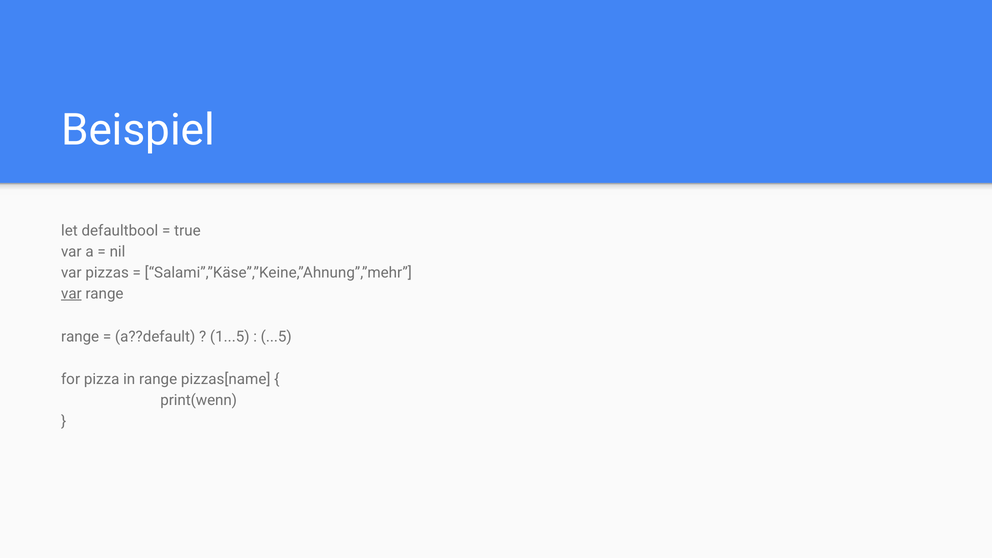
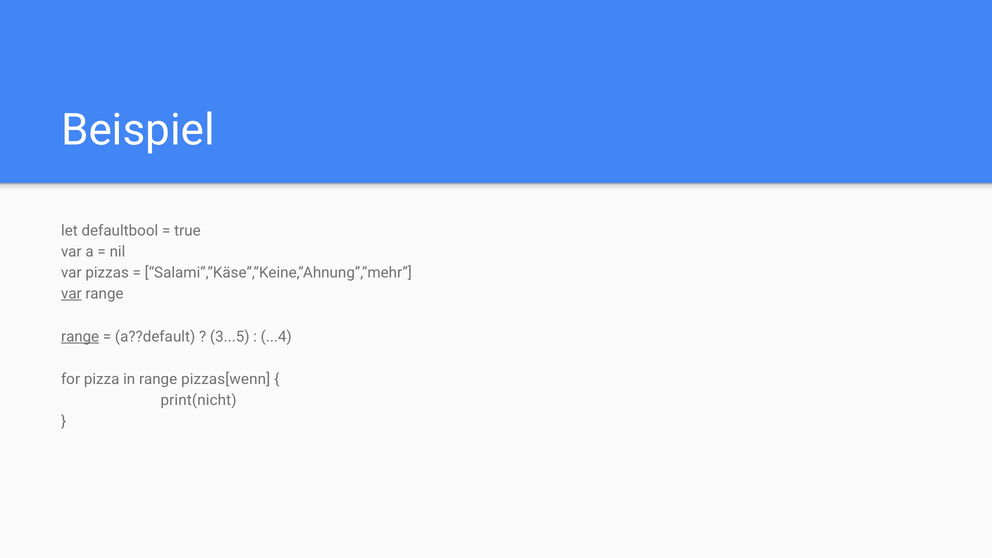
range underline: none -> present (80, 337)
1...5: 1...5 -> 3...5 (230, 337)
...5: ...5 -> ...4 (276, 337)
pizzas[name: pizzas[name -> pizzas[wenn (226, 379)
print(wenn: print(wenn -> print(nicht (199, 400)
